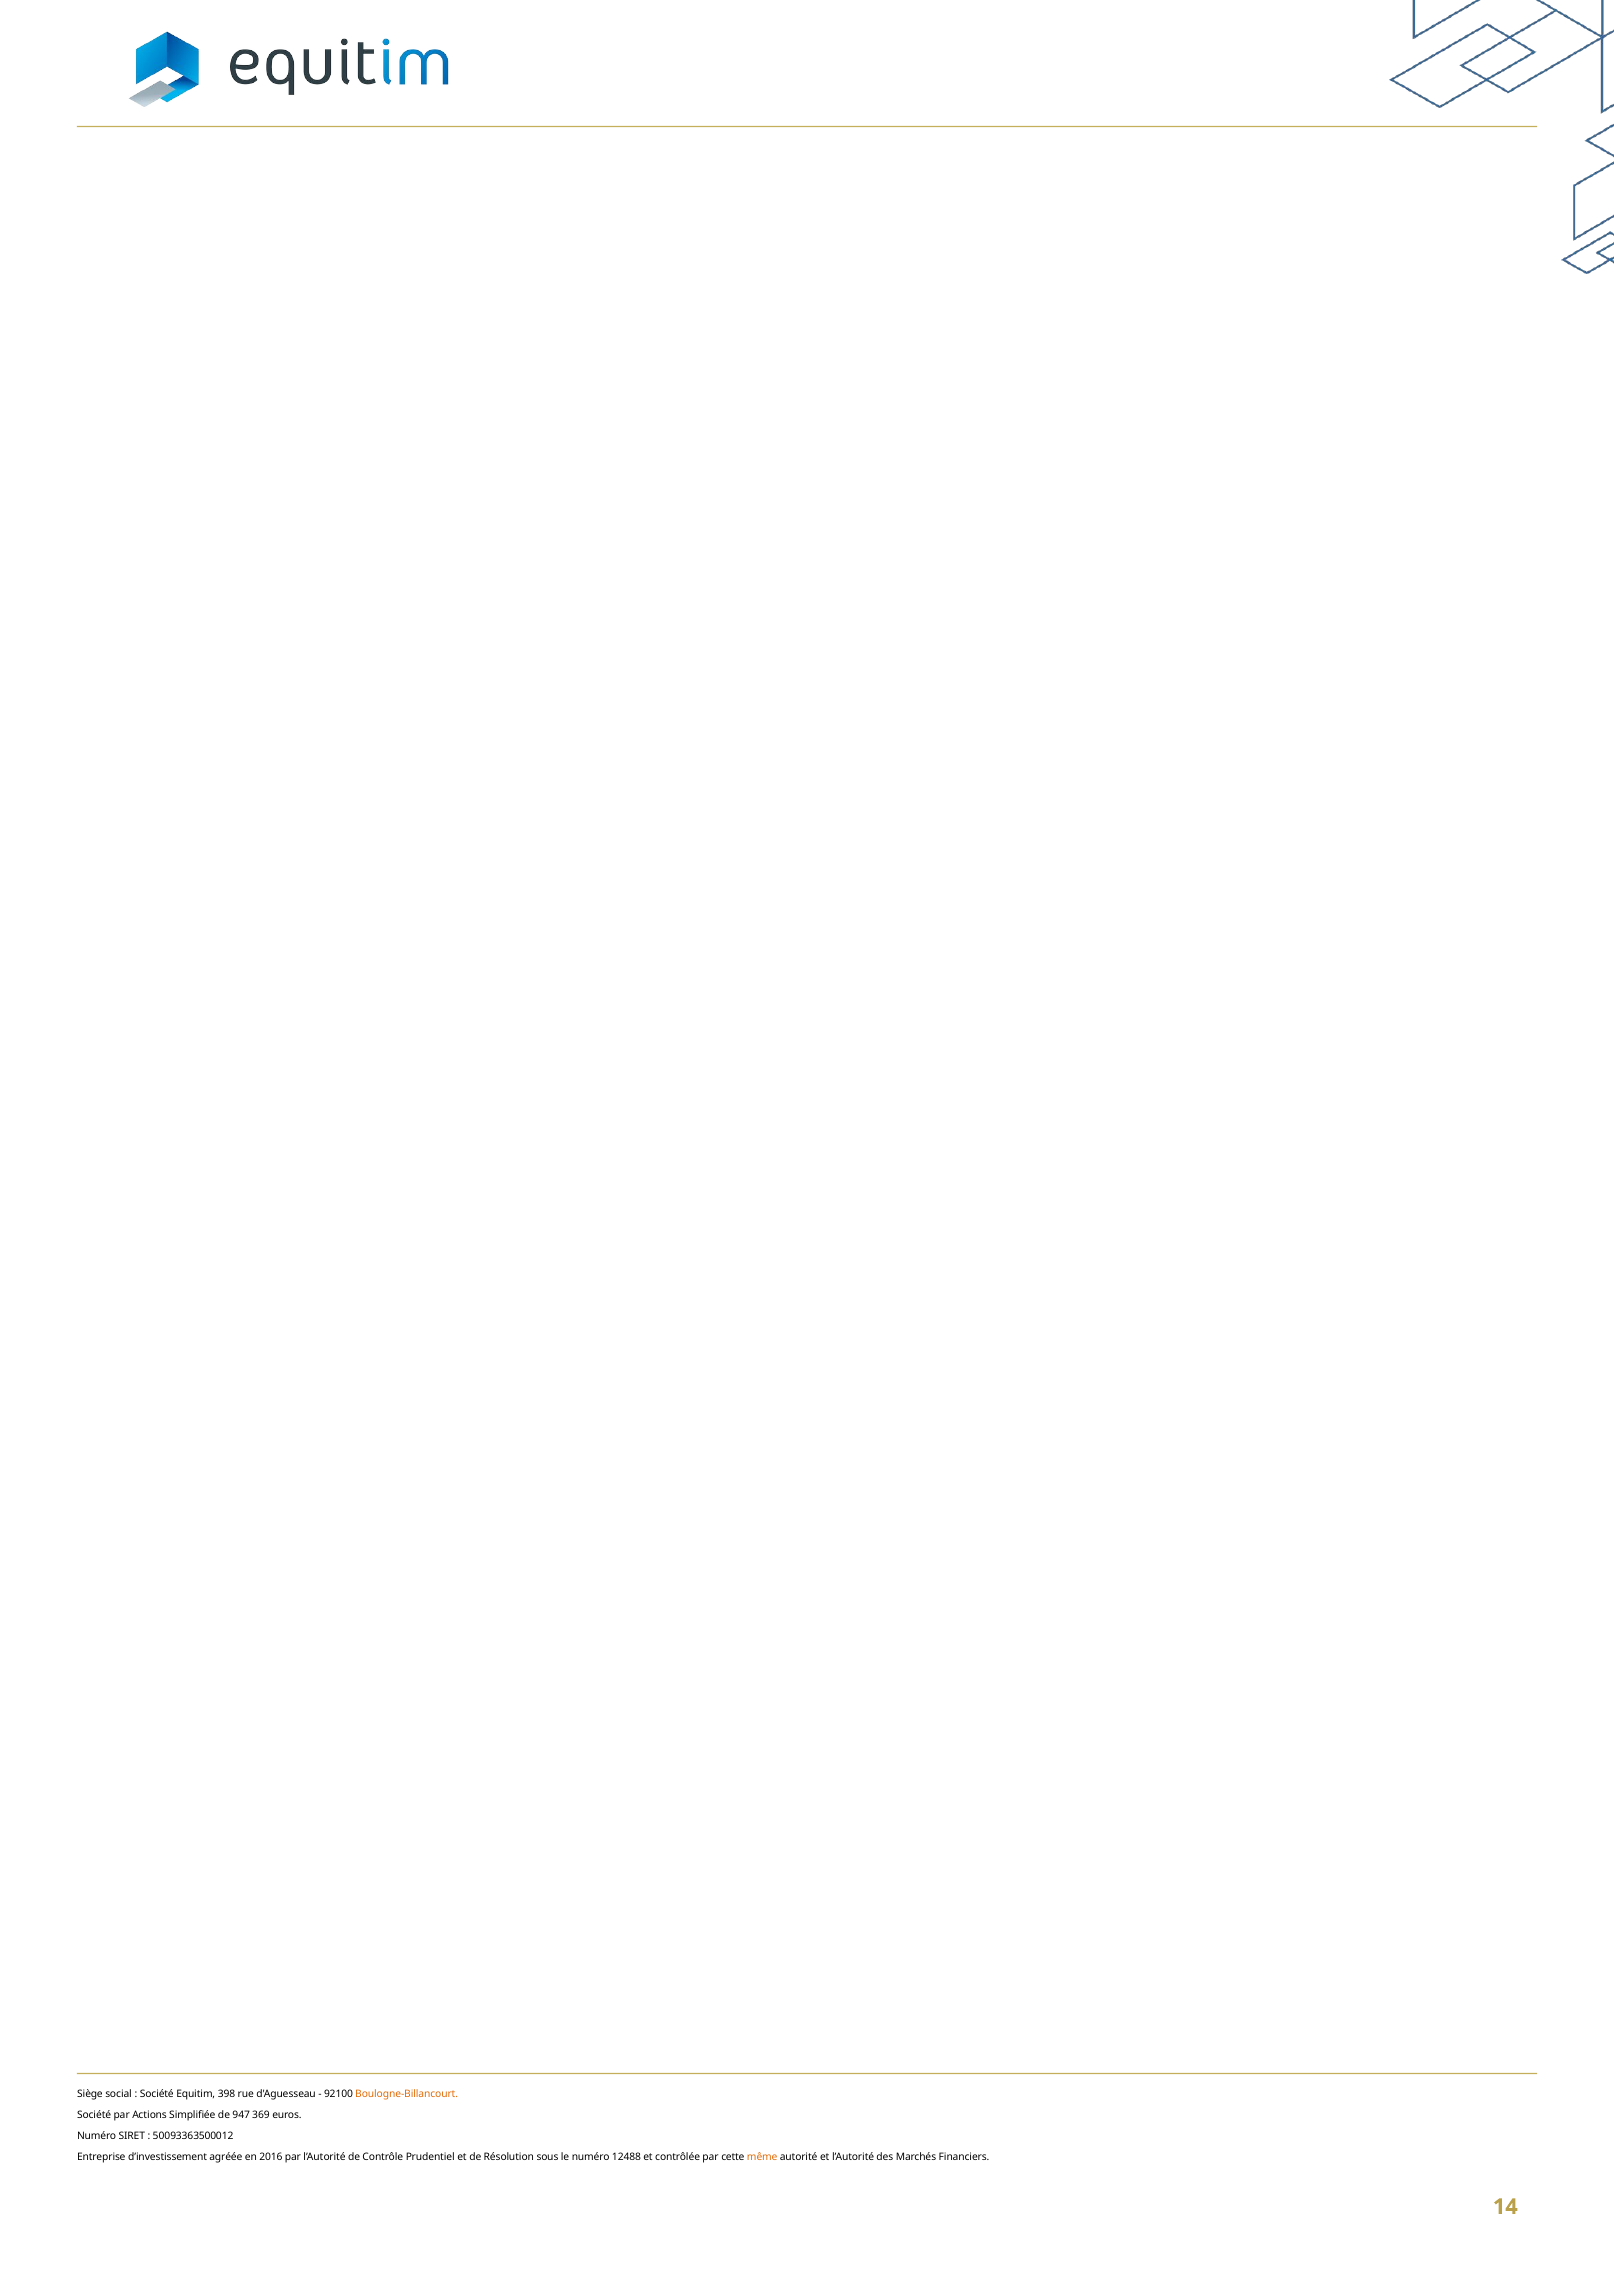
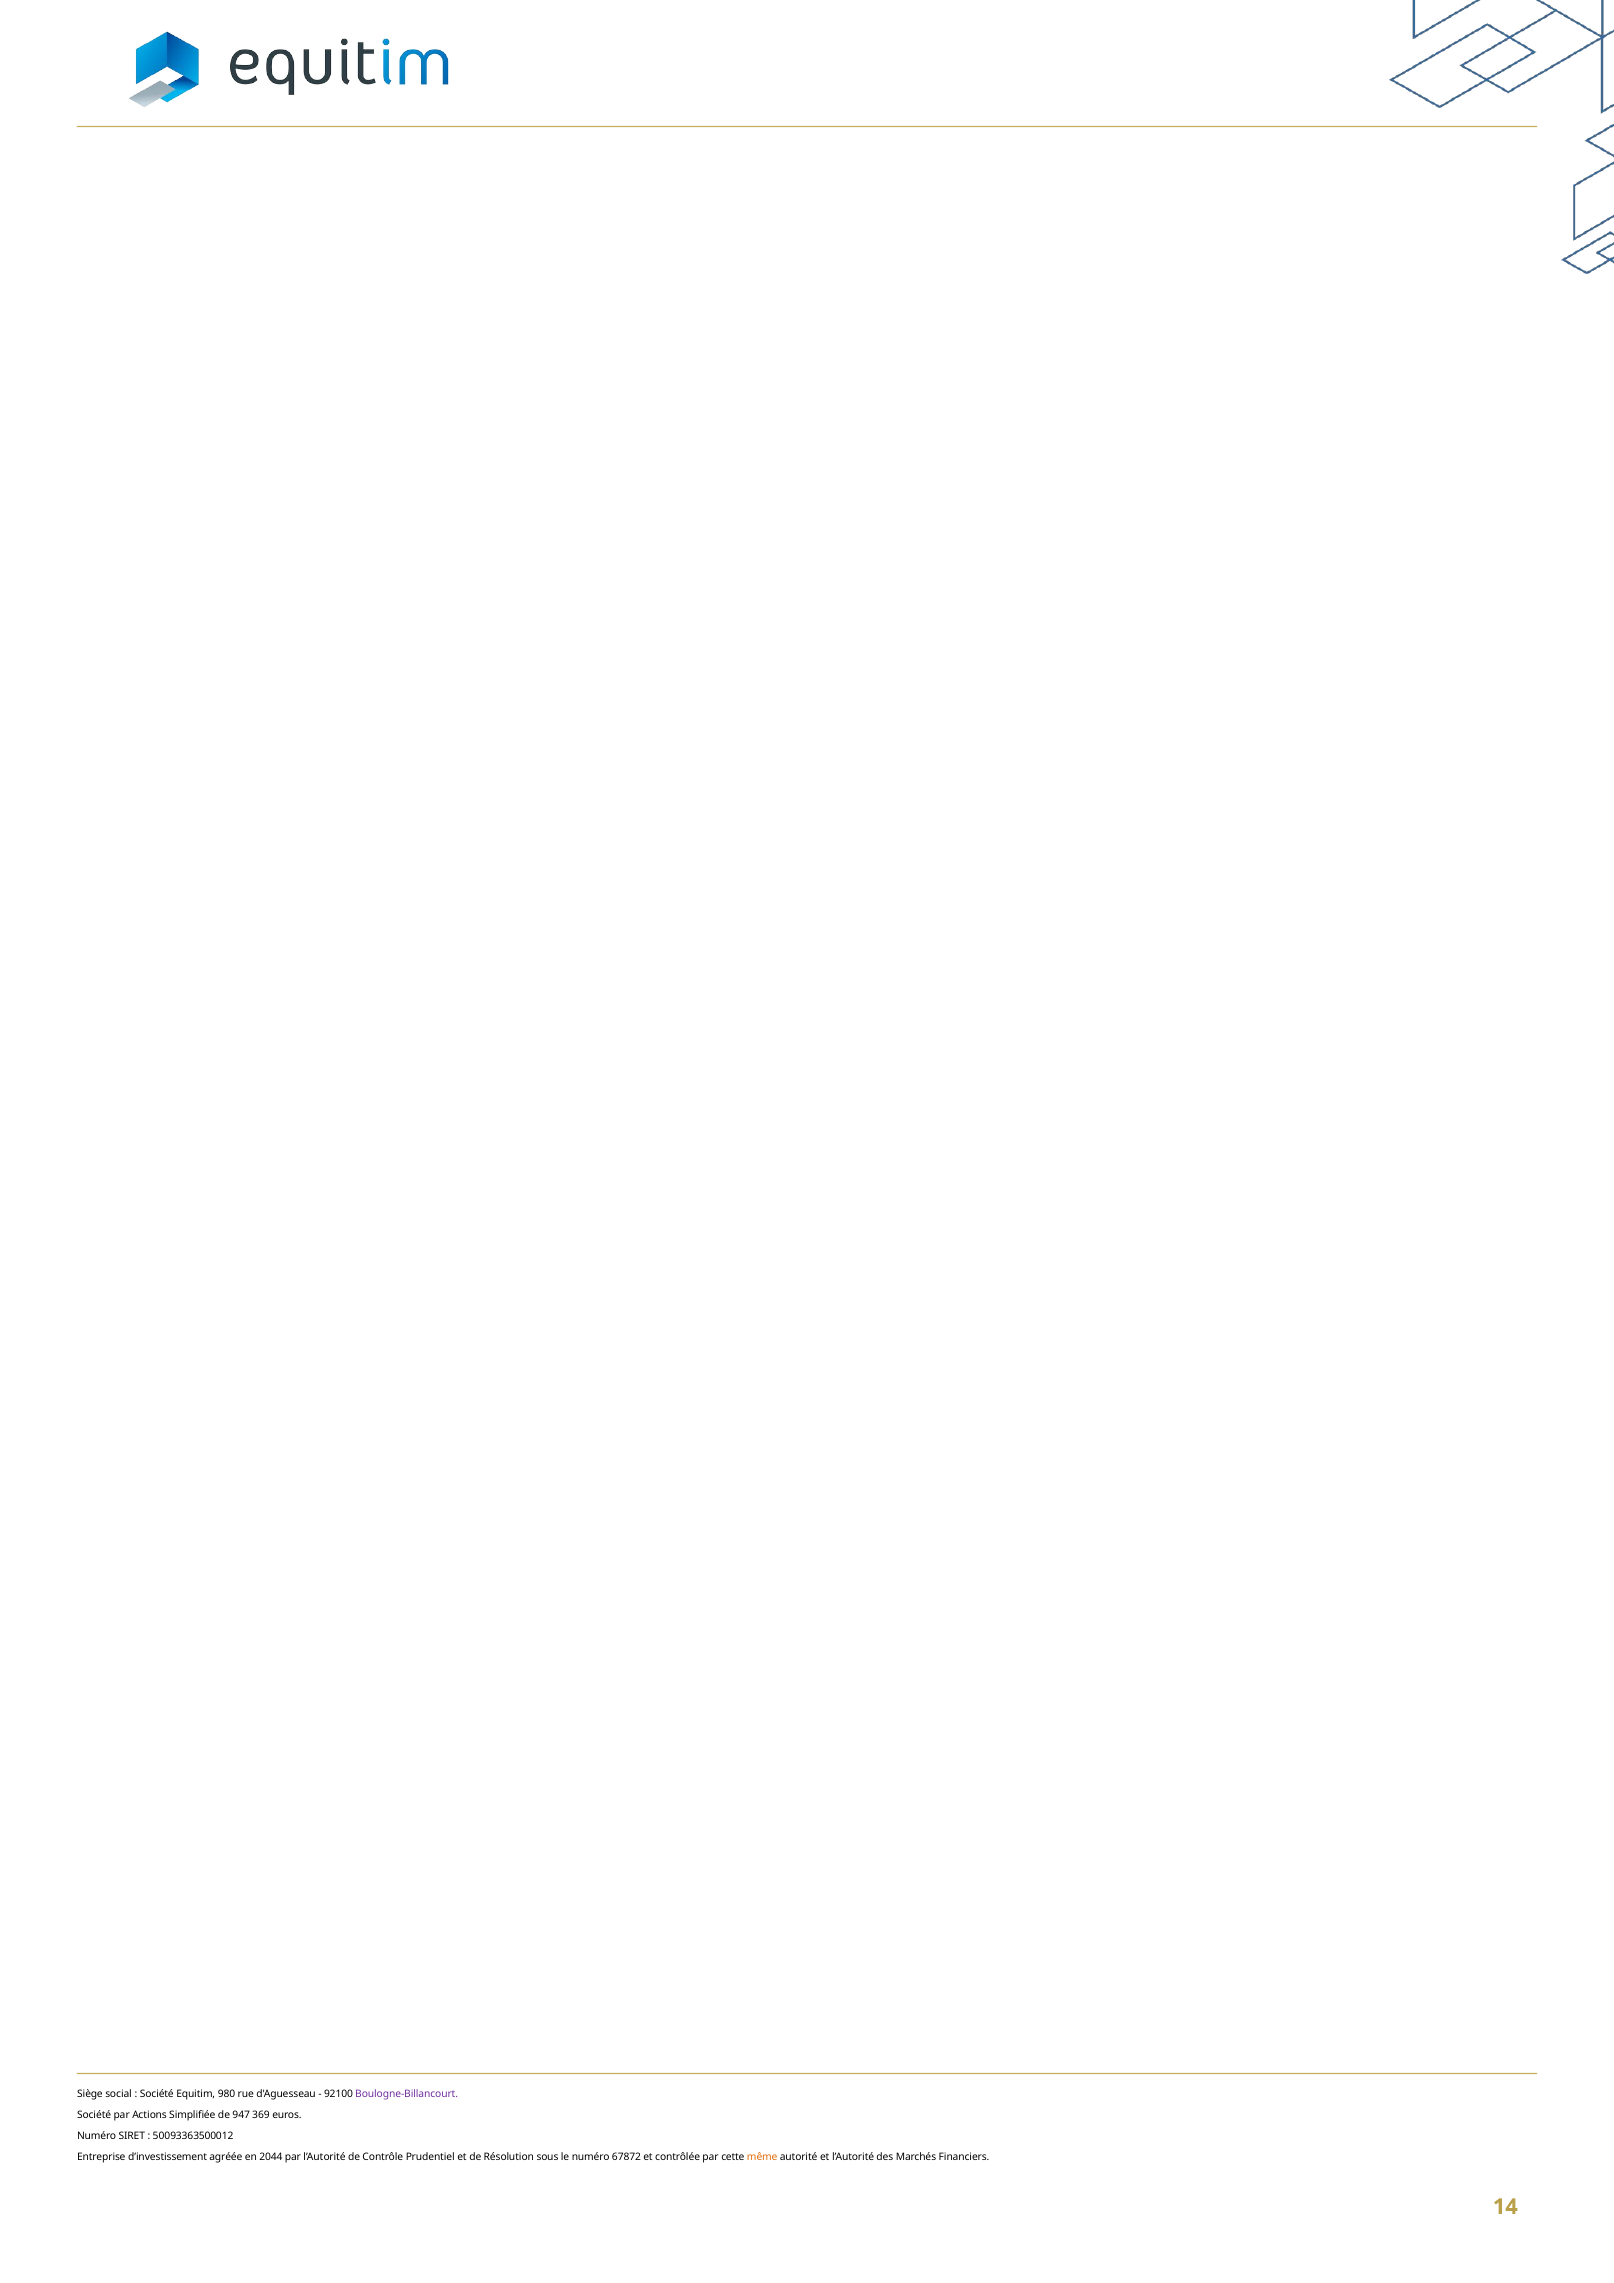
398: 398 -> 980 (227, 2094)
Boulogne-Billancourt colour: orange -> purple (407, 2094)
2016: 2016 -> 2044 (271, 2157)
12488: 12488 -> 67872 (627, 2157)
